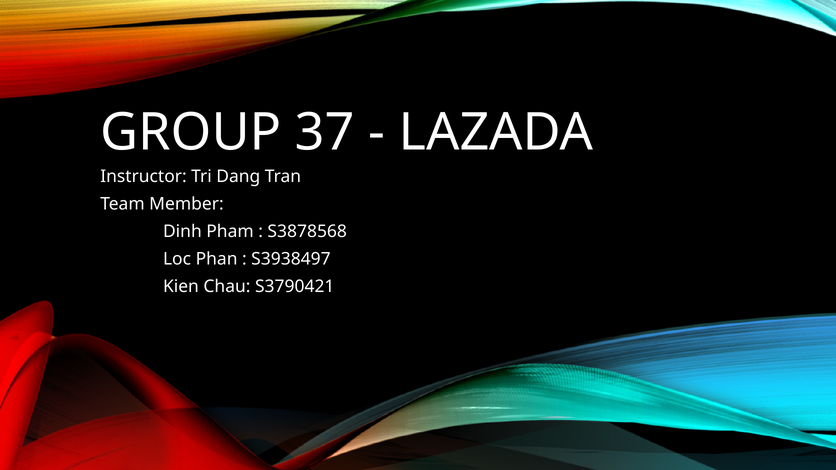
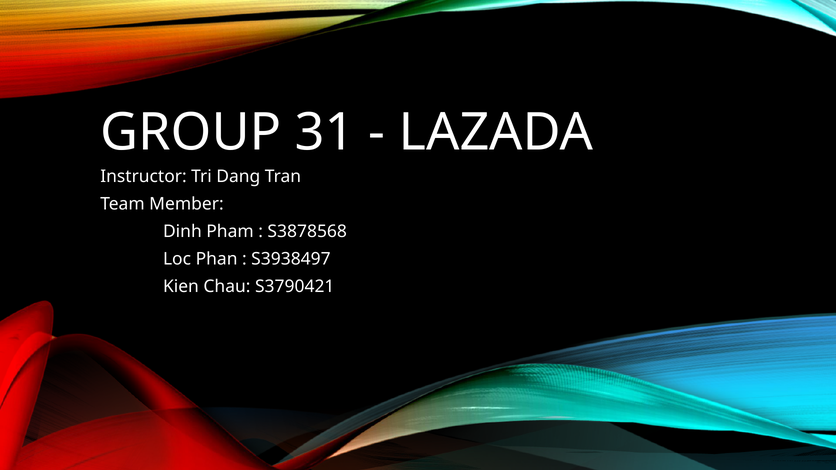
37: 37 -> 31 (325, 133)
